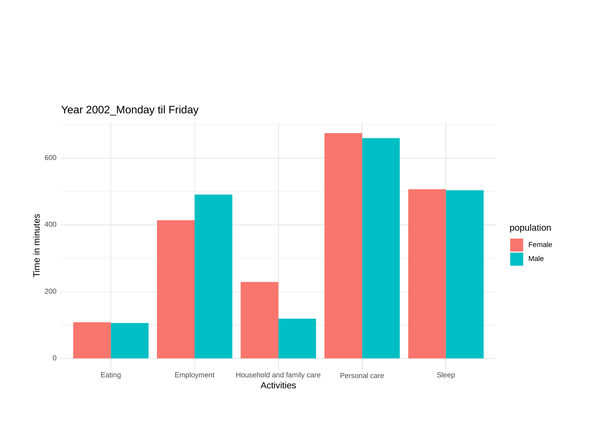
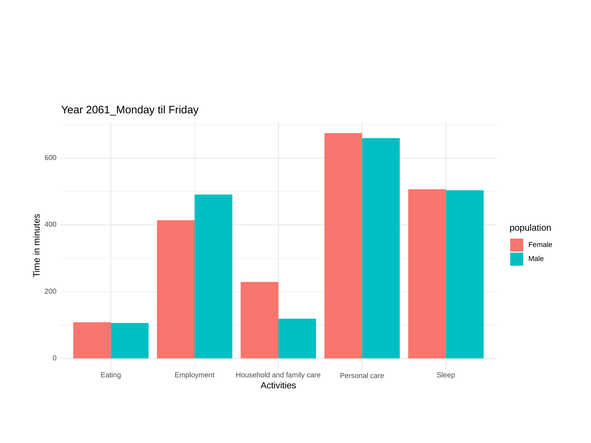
2002_Monday: 2002_Monday -> 2061_Monday (120, 110)
